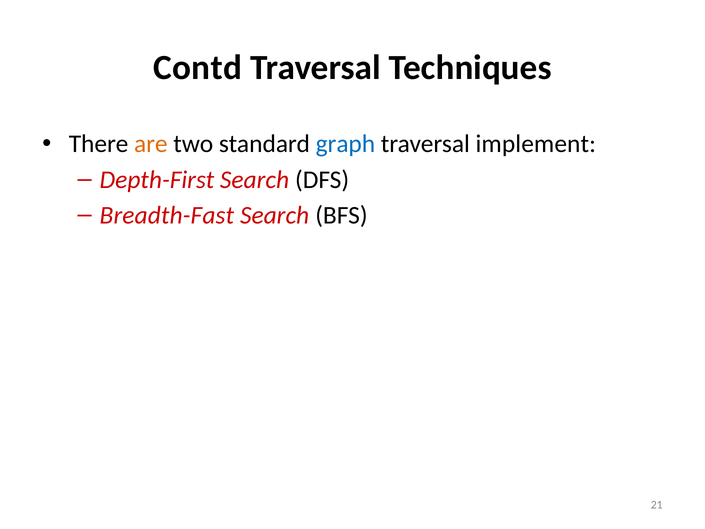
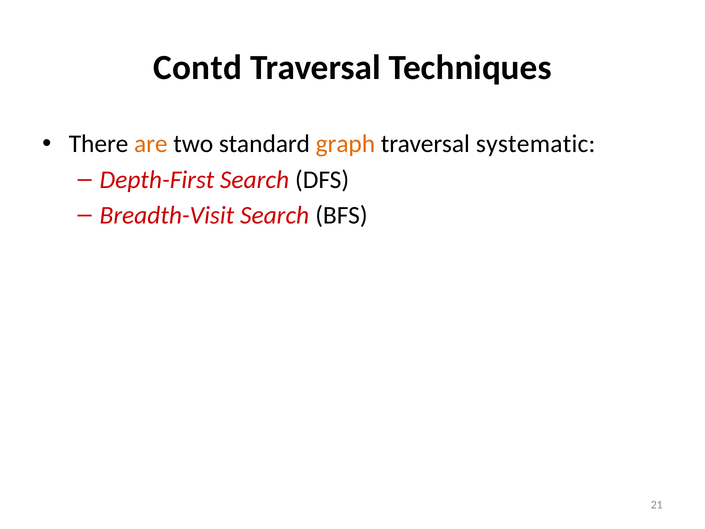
graph colour: blue -> orange (345, 144)
implement: implement -> systematic (536, 144)
Breadth-Fast: Breadth-Fast -> Breadth-Visit (167, 215)
